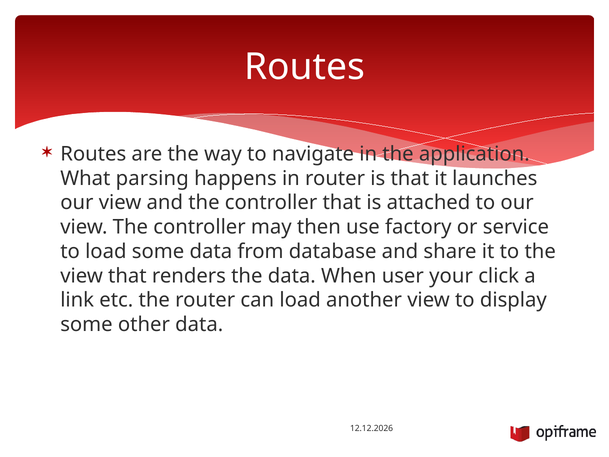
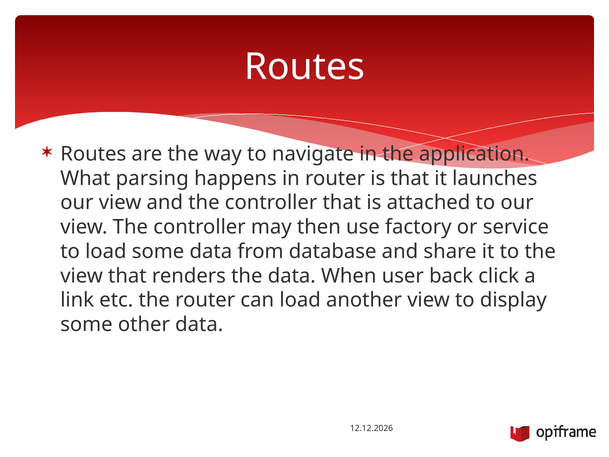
your: your -> back (451, 276)
